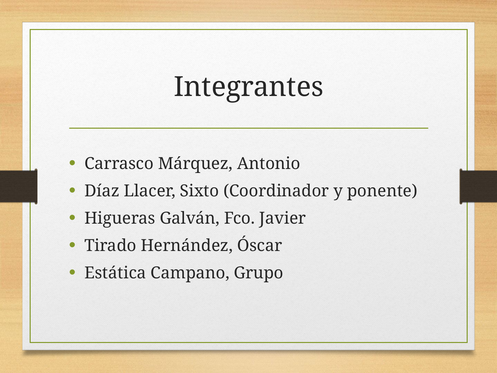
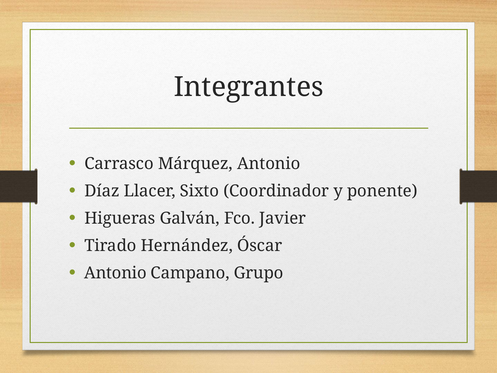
Estática: Estática -> Antonio (115, 273)
